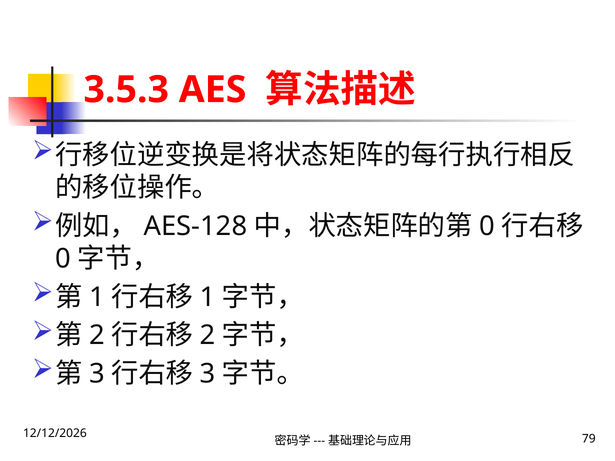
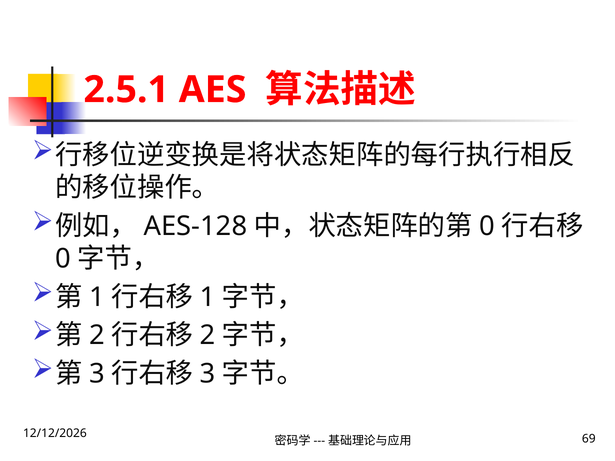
3.5.3: 3.5.3 -> 2.5.1 (126, 90)
79: 79 -> 69 (589, 439)
